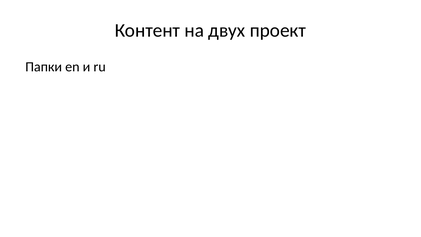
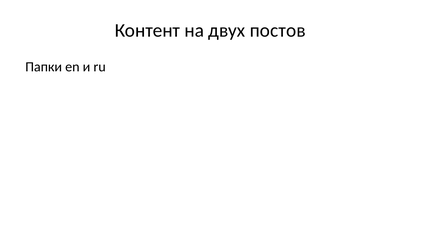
проект: проект -> постов (278, 31)
